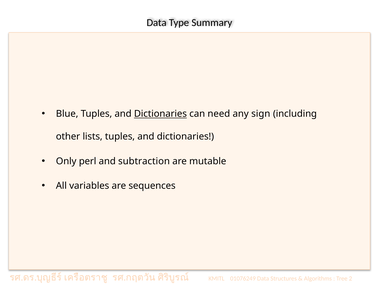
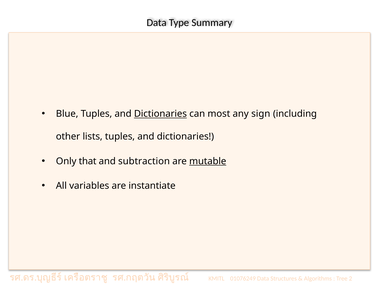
need: need -> most (219, 114)
perl: perl -> that (88, 161)
mutable underline: none -> present (208, 161)
sequences: sequences -> instantiate (152, 186)
